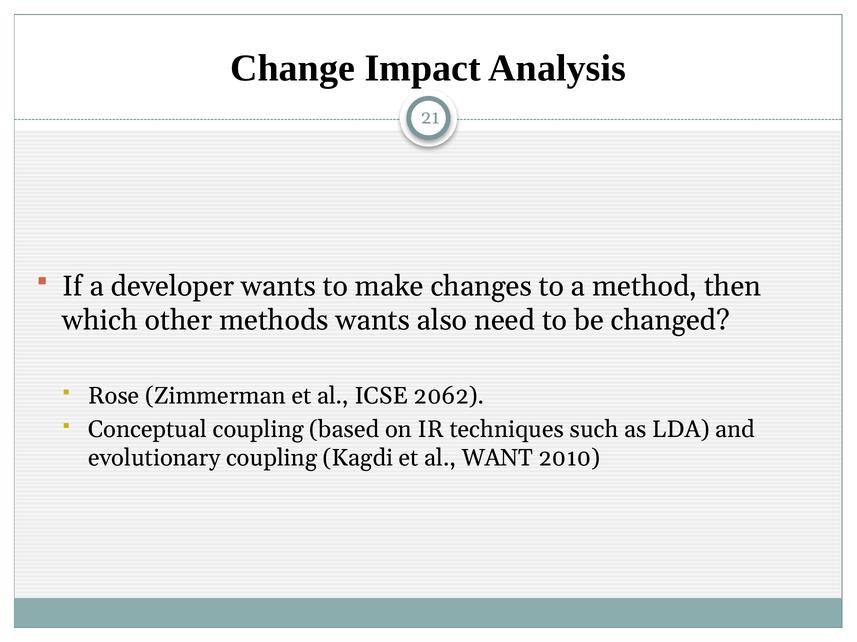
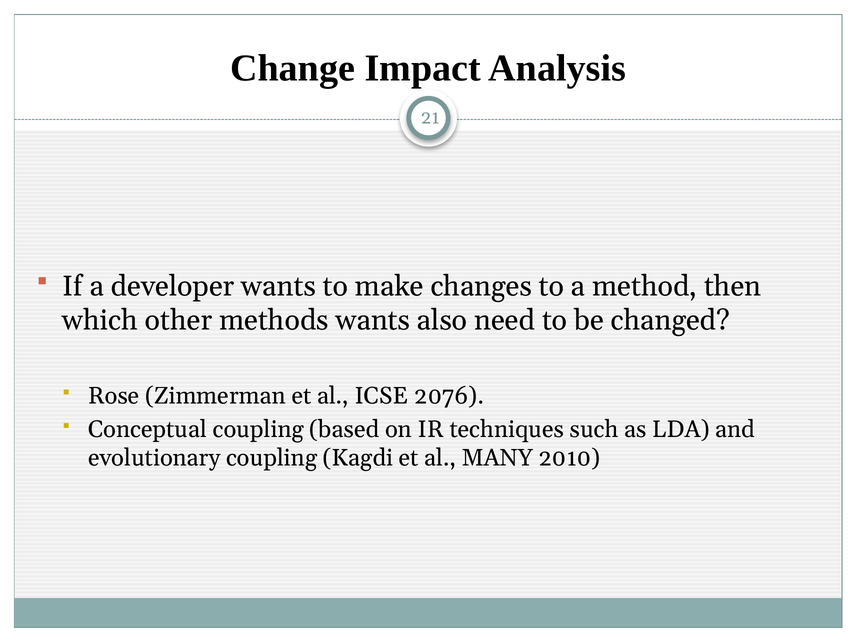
2062: 2062 -> 2076 (449, 397)
WANT: WANT -> MANY (497, 458)
